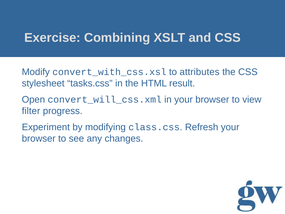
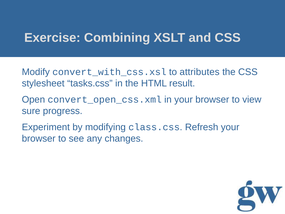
convert_will_css.xml: convert_will_css.xml -> convert_open_css.xml (105, 99)
filter: filter -> sure (31, 111)
